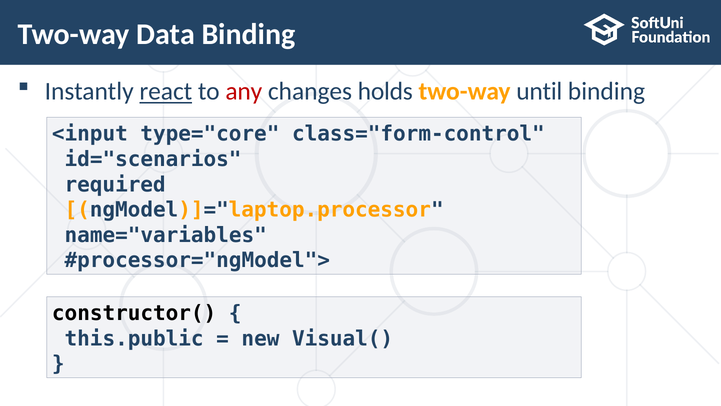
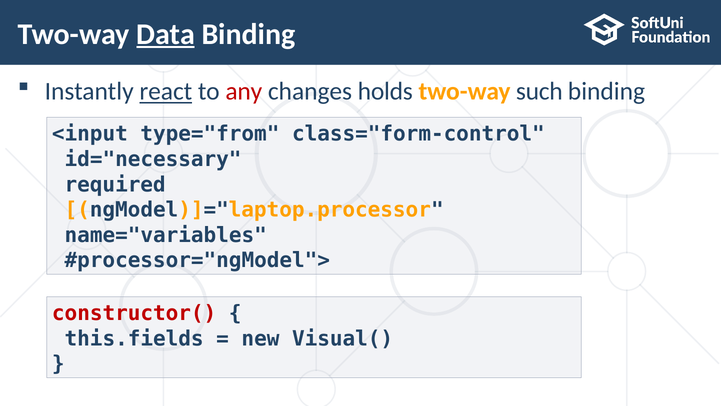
Data underline: none -> present (166, 34)
until: until -> such (539, 91)
type="core: type="core -> type="from (210, 134)
id="scenarios: id="scenarios -> id="necessary (153, 159)
constructor( colour: black -> red (134, 313)
this.public: this.public -> this.fields (134, 338)
